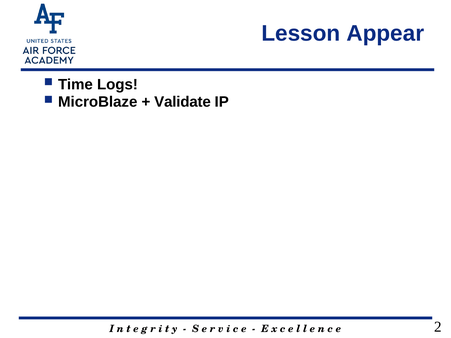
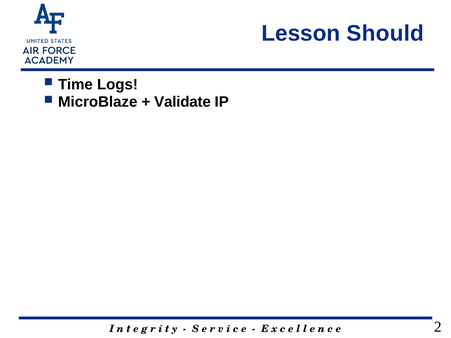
Appear: Appear -> Should (385, 34)
